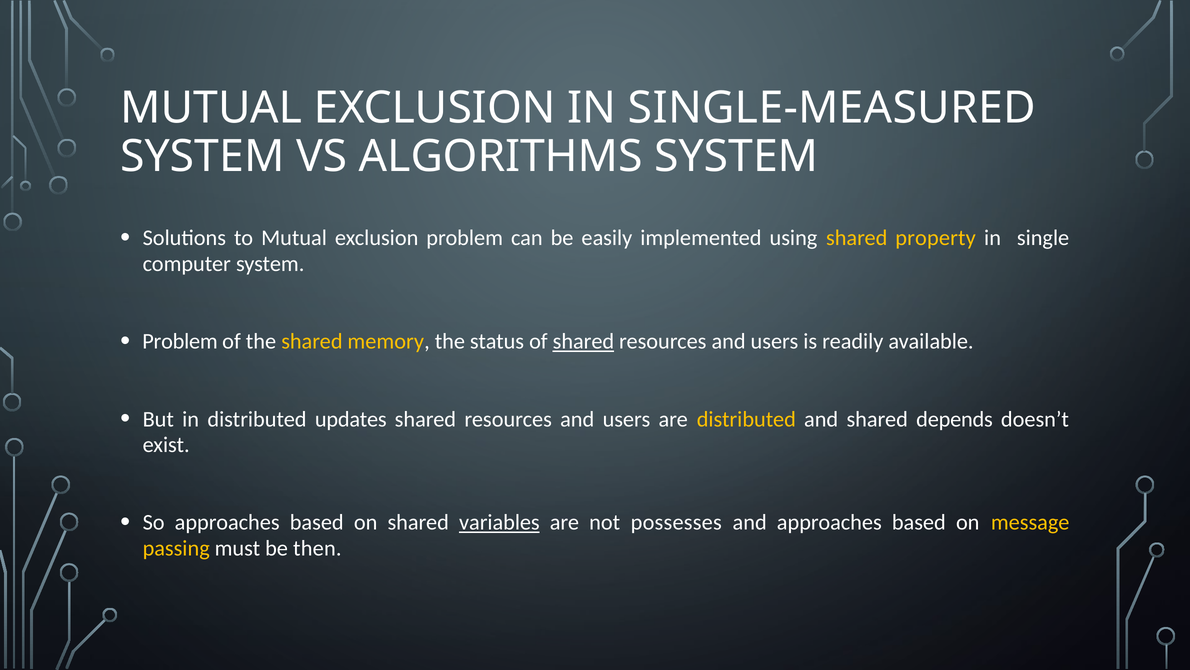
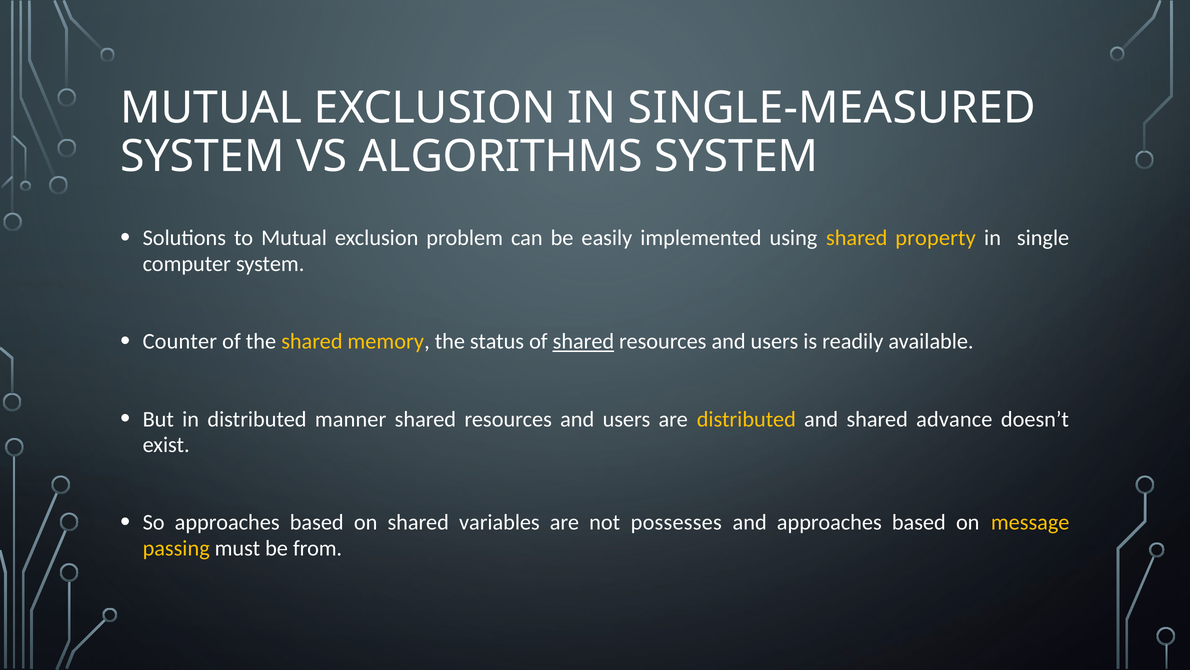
Problem: Problem -> Counter (180, 341)
updates: updates -> manner (351, 419)
depends: depends -> advance (954, 419)
variables underline: present -> none (499, 522)
then: then -> from (318, 548)
